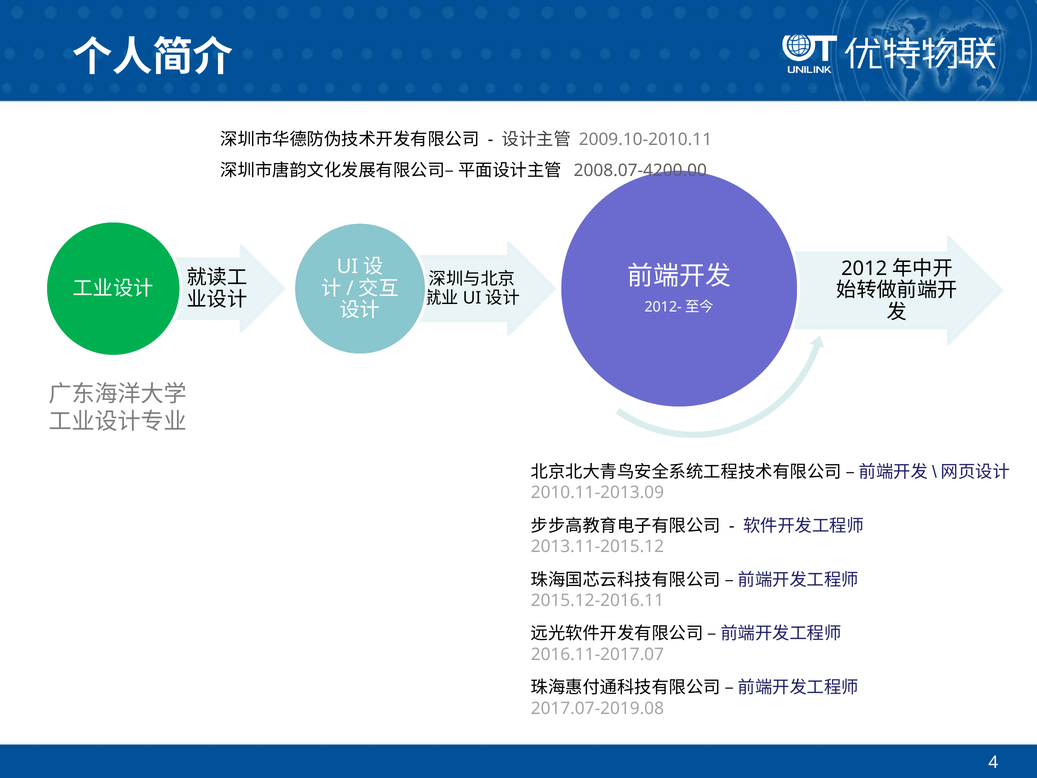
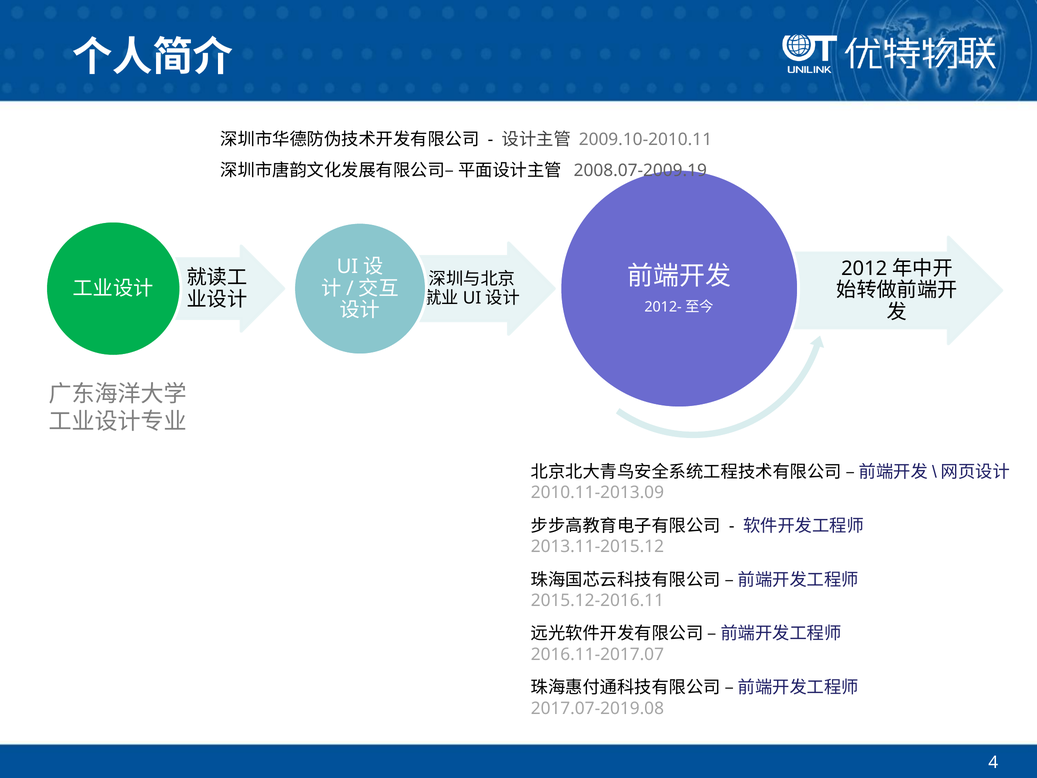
2008.07-4200.00: 2008.07-4200.00 -> 2008.07-2009.19 (640, 170)
